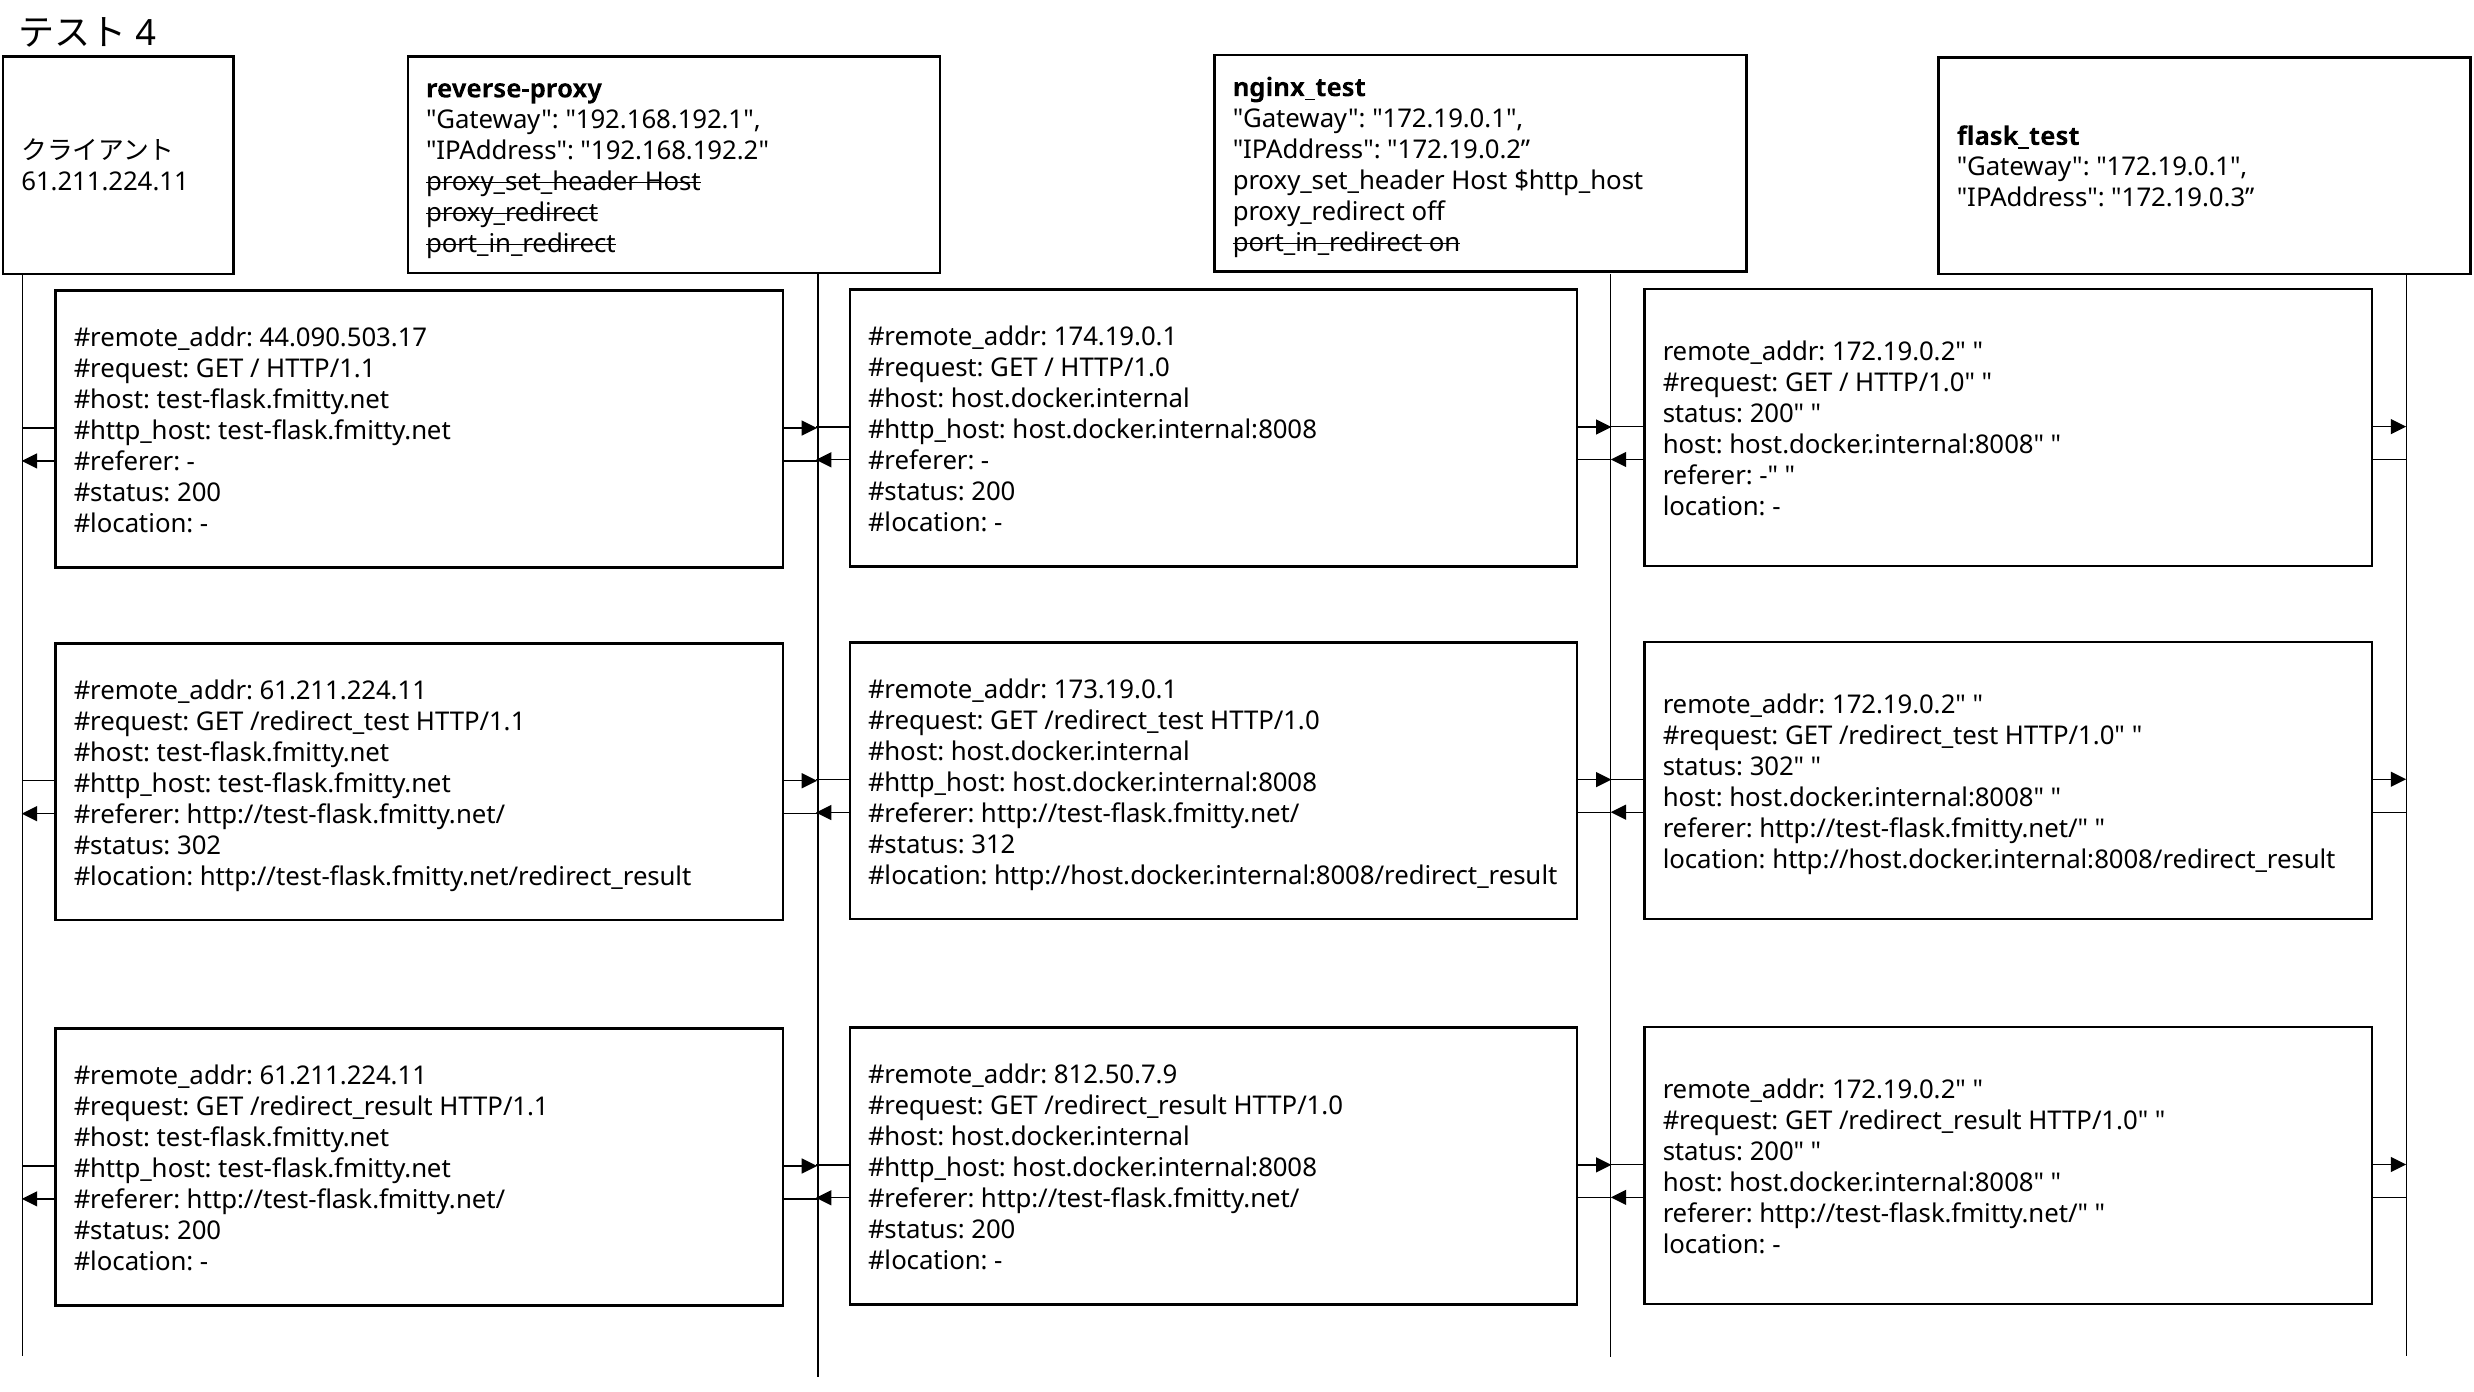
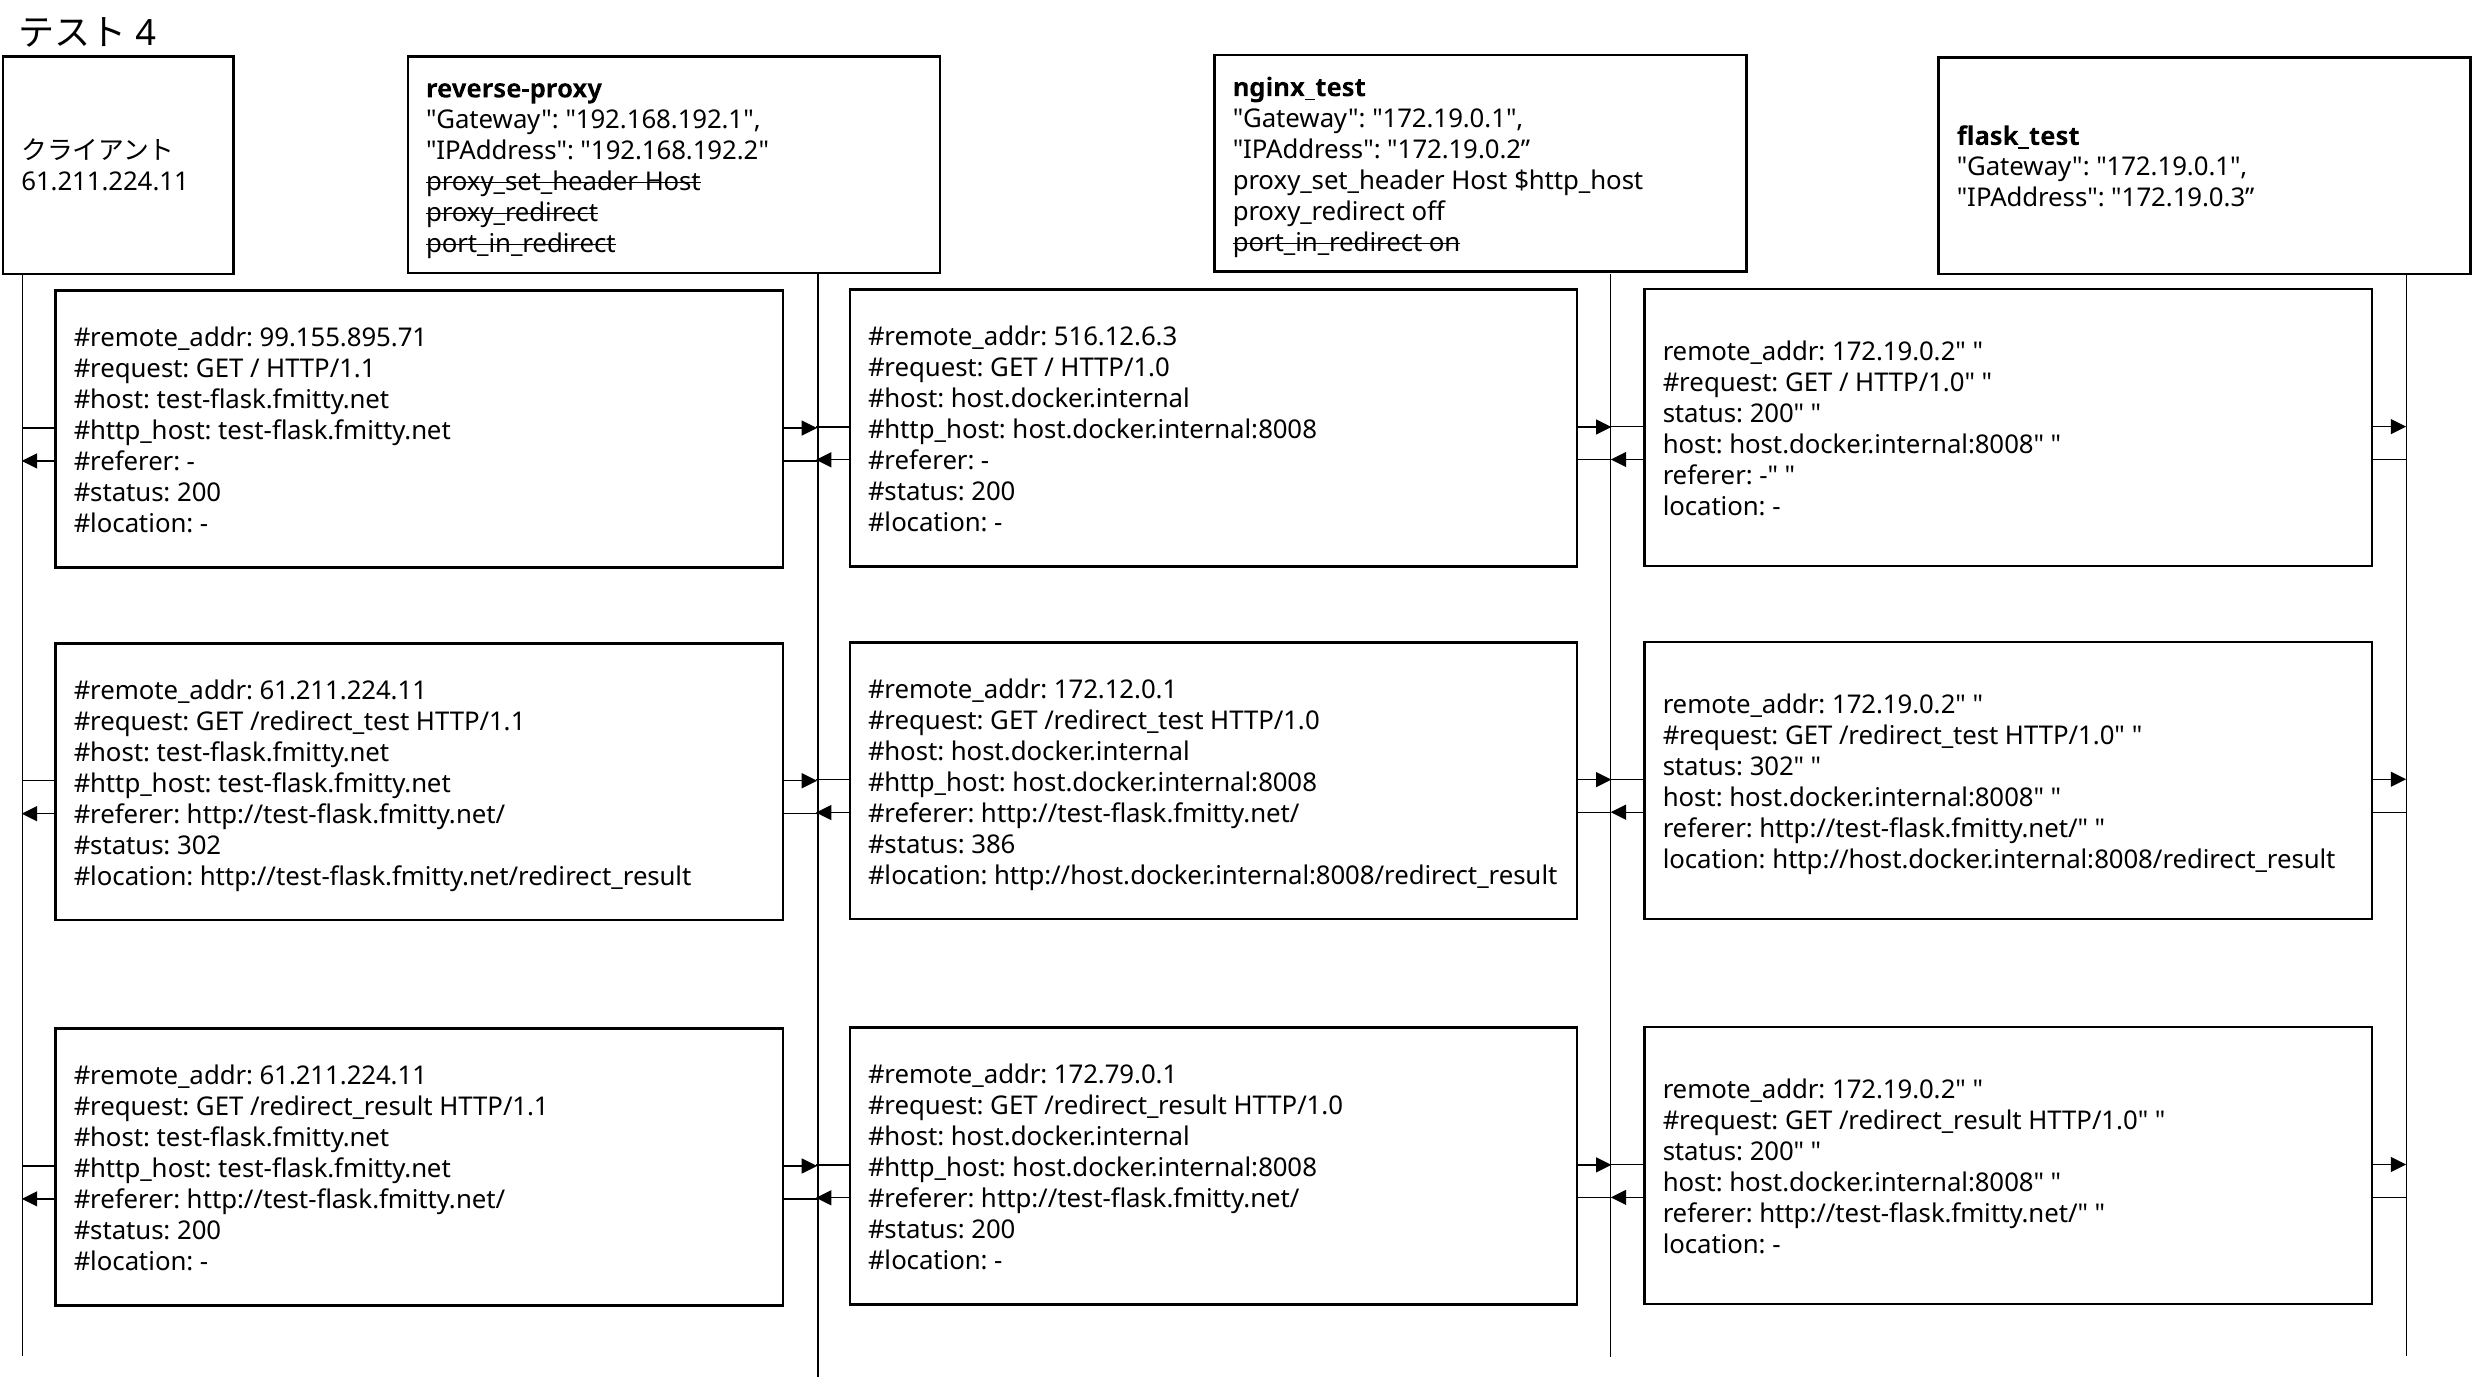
174.19.0.1: 174.19.0.1 -> 516.12.6.3 (1116, 337)
44.090.503.17: 44.090.503.17 -> 99.155.895.71 (343, 338)
173.19.0.1: 173.19.0.1 -> 172.12.0.1 (1116, 689)
312: 312 -> 386 (993, 844)
812.50.7.9: 812.50.7.9 -> 172.79.0.1 (1116, 1075)
